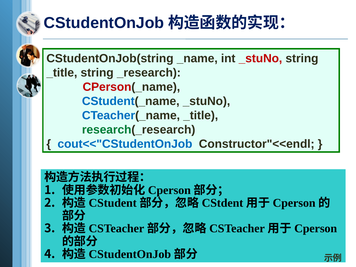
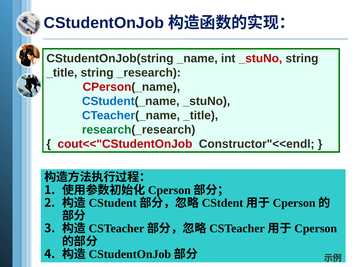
cout<<"CStudentOnJob colour: blue -> red (125, 144)
